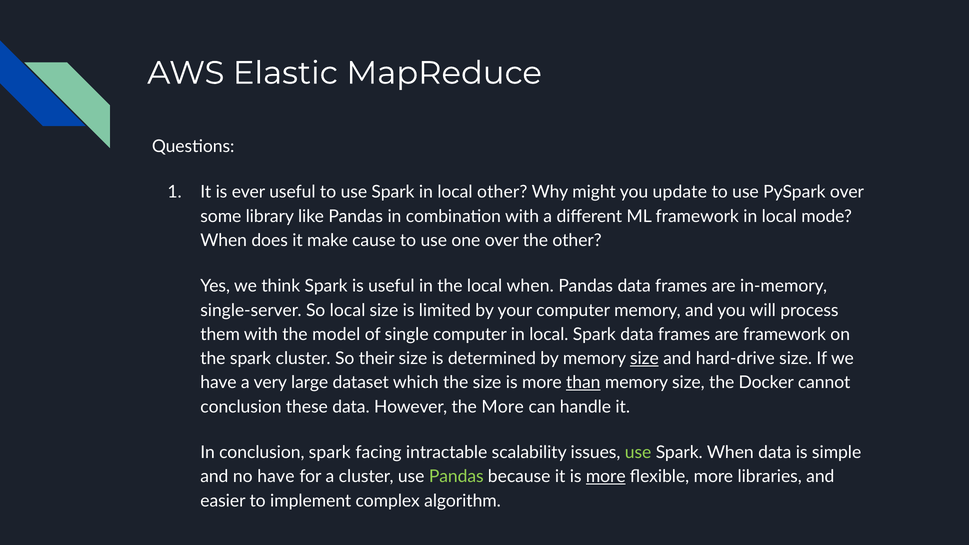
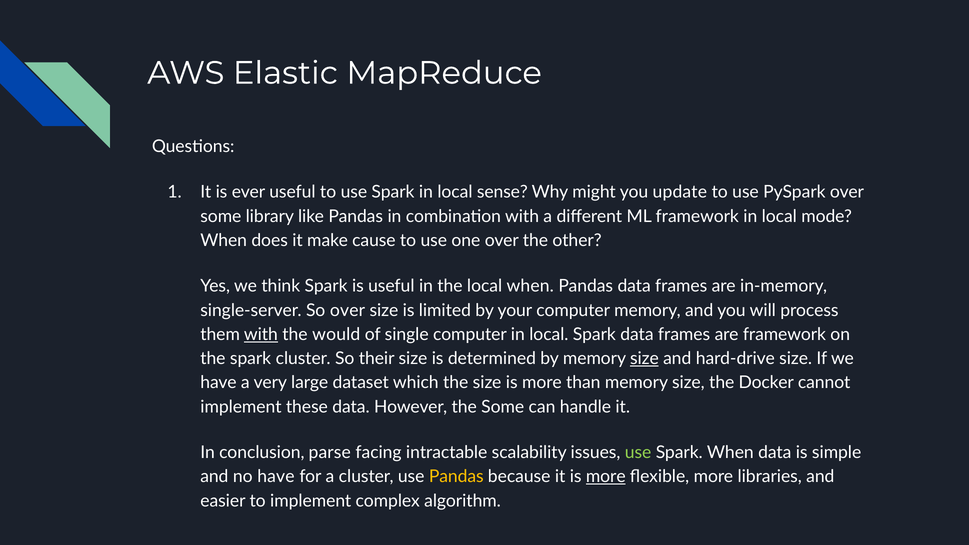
local other: other -> sense (502, 192)
So local: local -> over (348, 310)
with underline: none -> present (261, 334)
model: model -> would (336, 334)
than underline: present -> none (583, 383)
conclusion: conclusion -> implement (241, 407)
the More: More -> Some (503, 407)
conclusion spark: spark -> parse (330, 453)
Pandas colour: light green -> yellow (456, 477)
